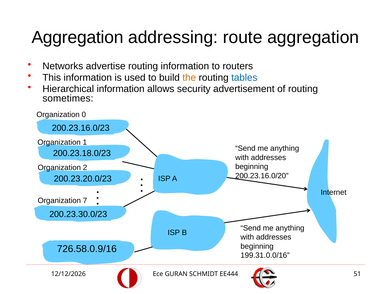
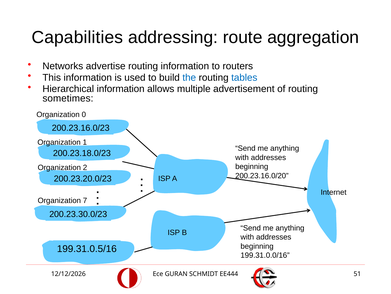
Aggregation: Aggregation -> Capabilities (77, 37)
the colour: orange -> blue (189, 77)
security: security -> multiple (194, 89)
726.58.0.9/16: 726.58.0.9/16 -> 199.31.0.5/16 (87, 248)
